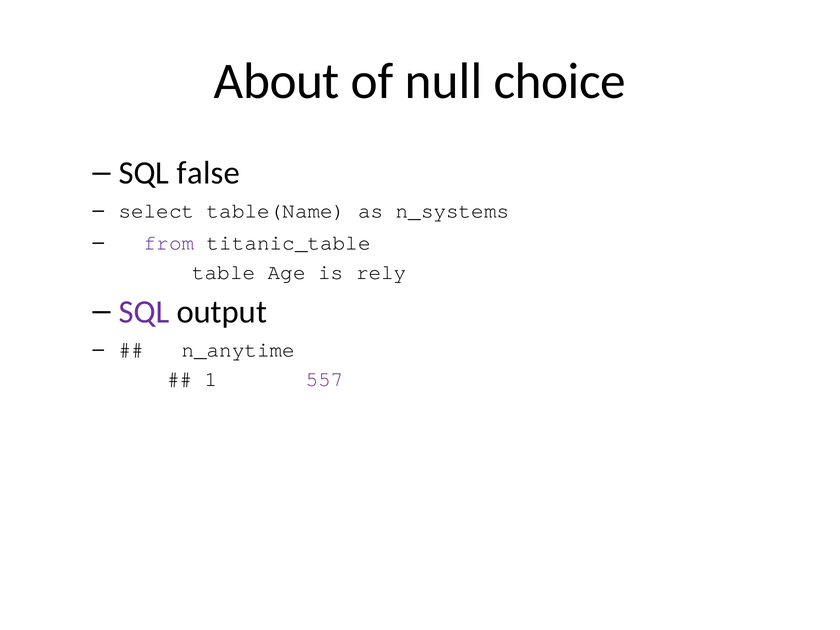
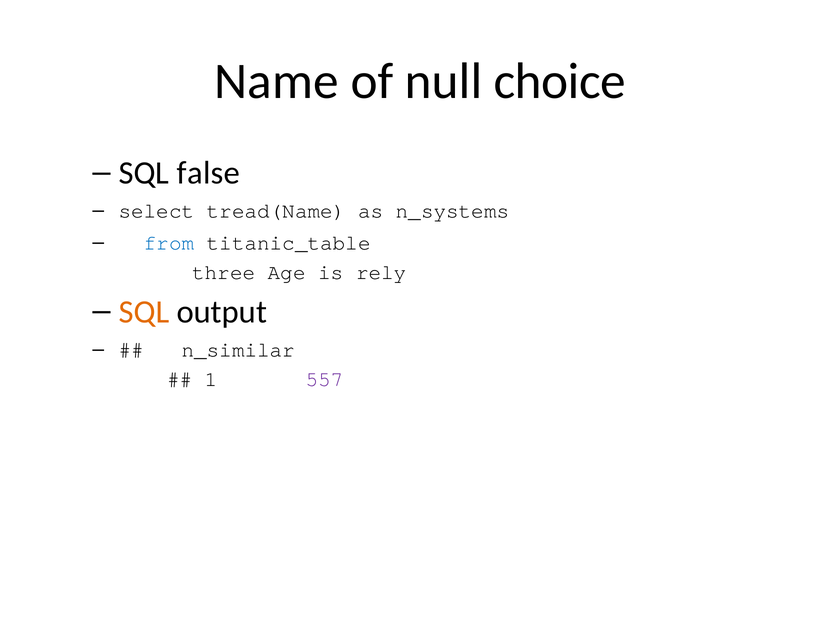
About: About -> Name (276, 81)
table(Name: table(Name -> tread(Name (276, 211)
from colour: purple -> blue (169, 243)
table: table -> three (224, 272)
SQL colour: purple -> orange (144, 312)
n_anytime: n_anytime -> n_similar (238, 350)
